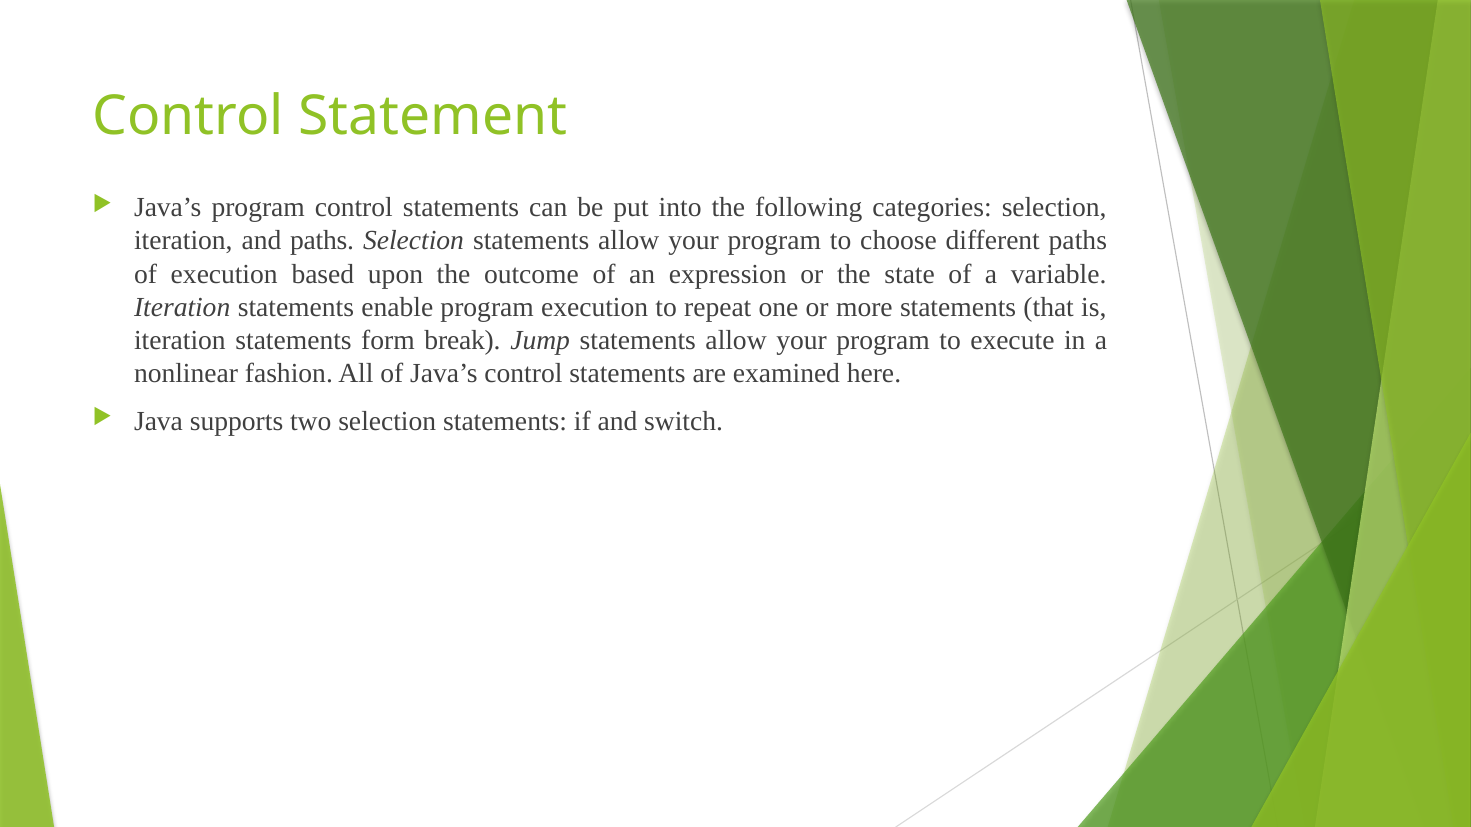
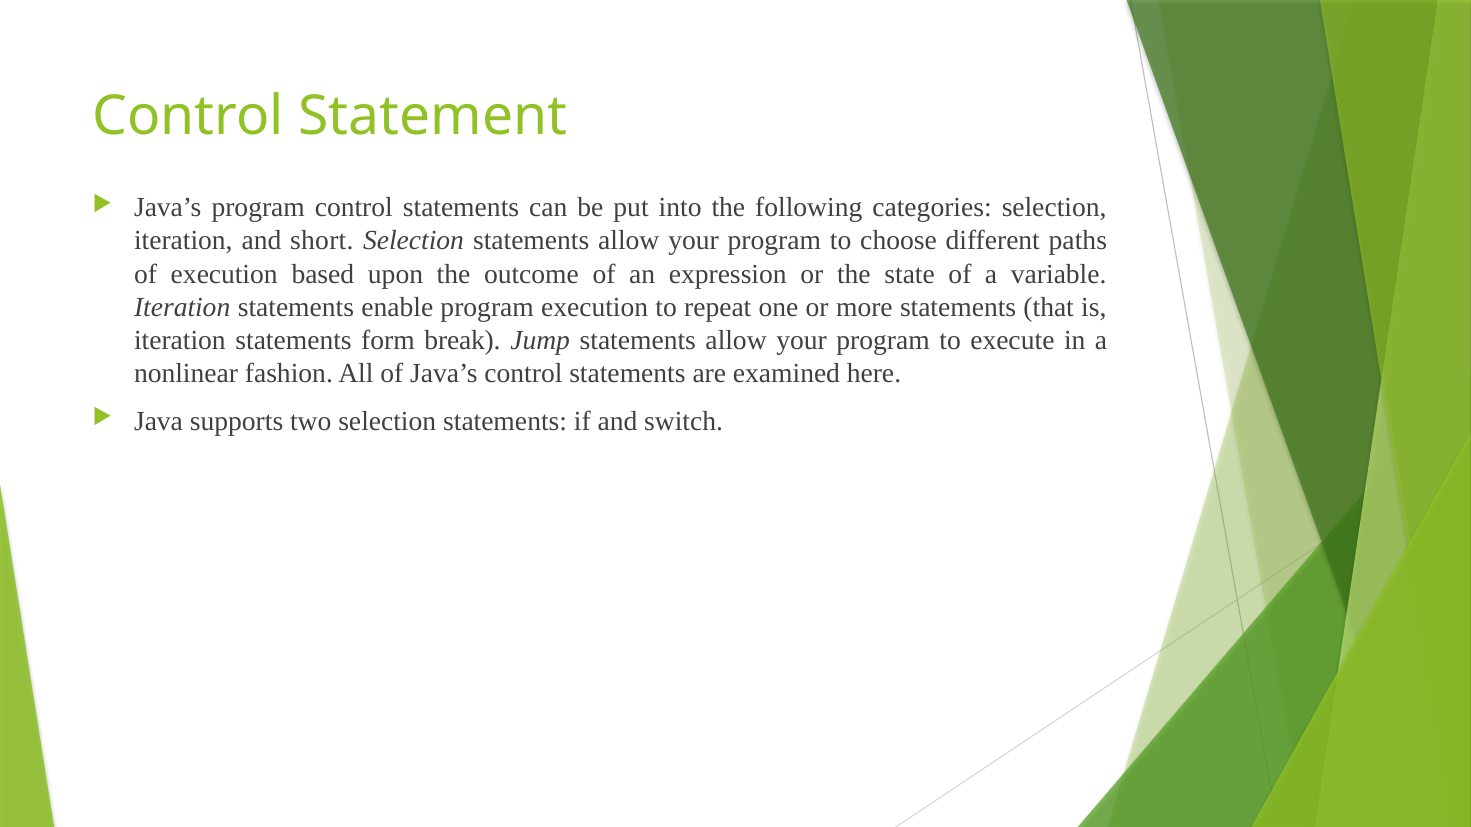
and paths: paths -> short (322, 241)
